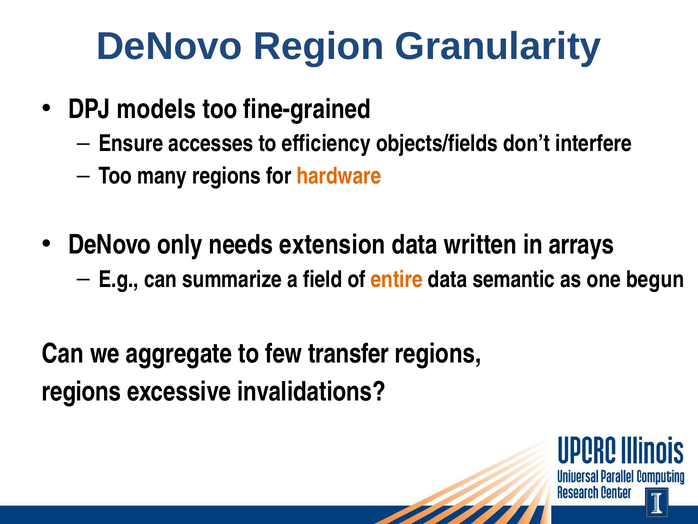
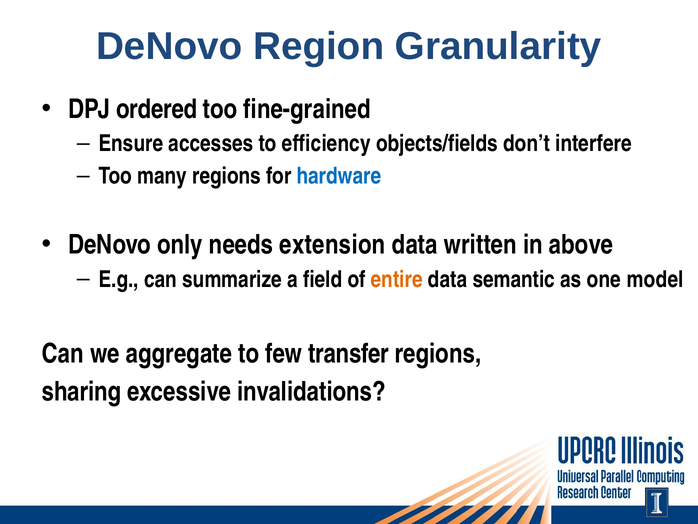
models: models -> ordered (157, 109)
hardware colour: orange -> blue (339, 176)
arrays: arrays -> above (581, 245)
begun: begun -> model (655, 279)
regions: regions -> sharing (81, 391)
